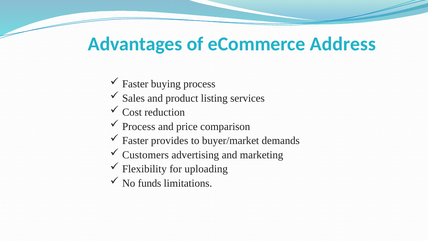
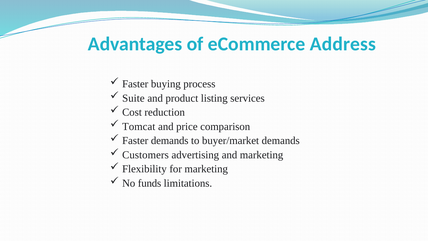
Sales: Sales -> Suite (133, 98)
Process: Process -> Tomcat (139, 126)
Faster provides: provides -> demands (170, 141)
for uploading: uploading -> marketing (206, 169)
